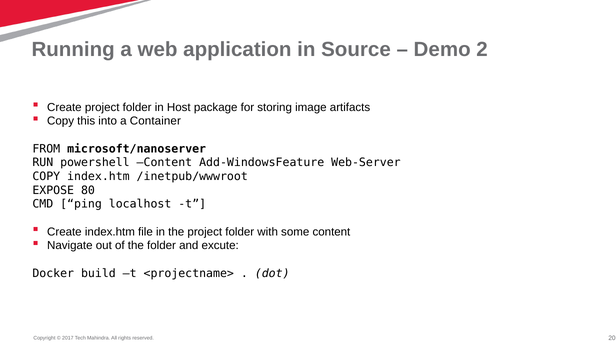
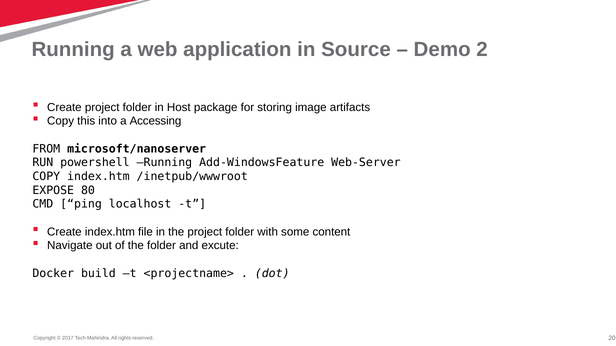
Container: Container -> Accessing (155, 121)
powershell Content: Content -> Running (164, 163)
